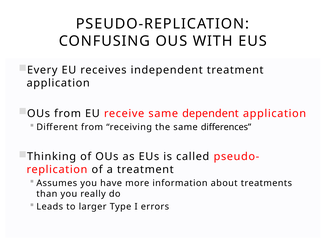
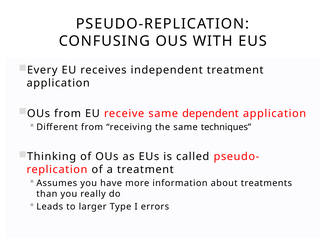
differences: differences -> techniques (226, 127)
